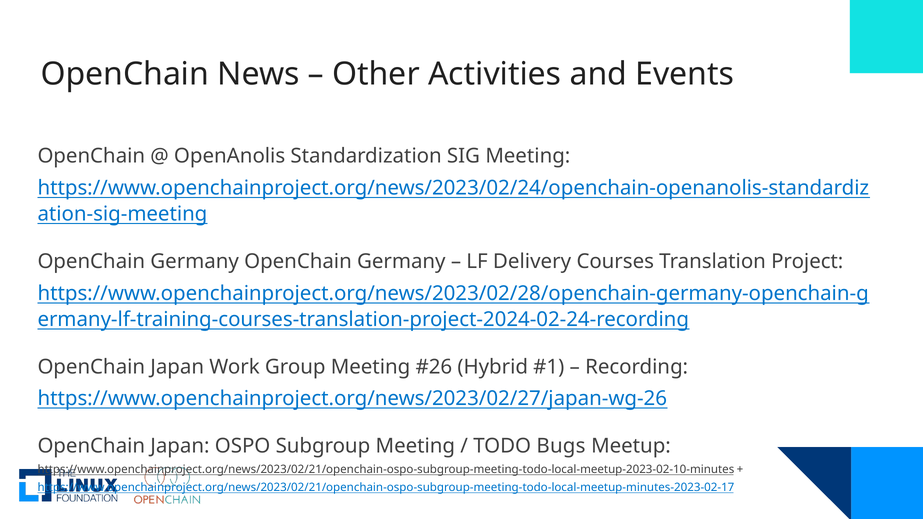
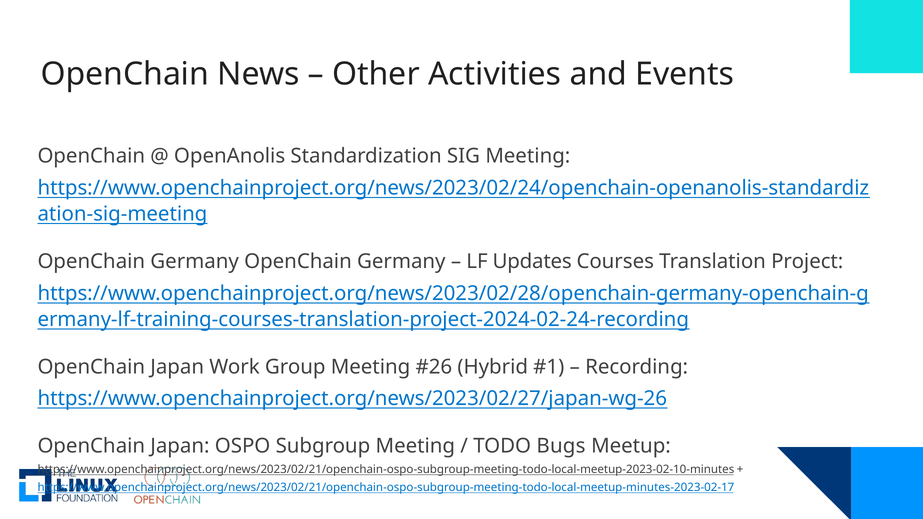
Delivery: Delivery -> Updates (532, 262)
